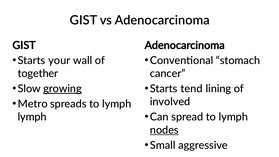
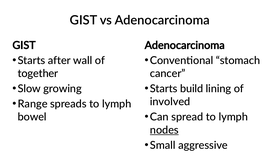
your: your -> after (59, 60)
growing underline: present -> none (62, 89)
tend: tend -> build (192, 89)
Metro: Metro -> Range (33, 104)
lymph: lymph -> bowel (32, 117)
